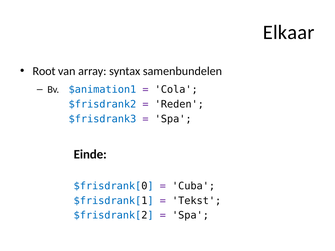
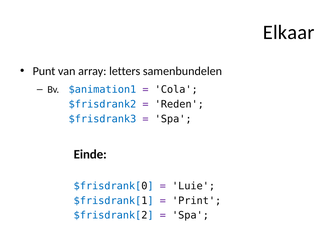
Root: Root -> Punt (44, 71)
syntax: syntax -> letters (125, 71)
Cuba: Cuba -> Luie (194, 186)
Tekst: Tekst -> Print (197, 201)
